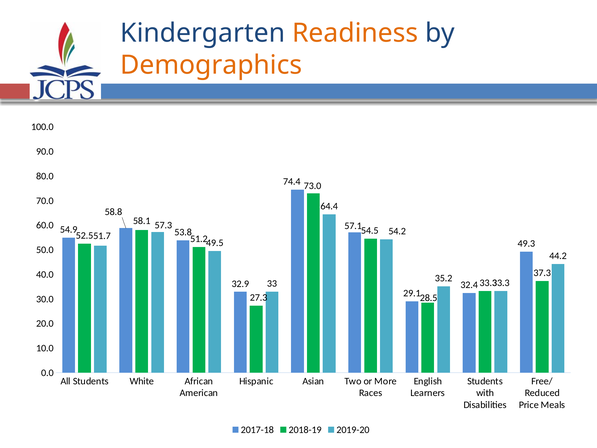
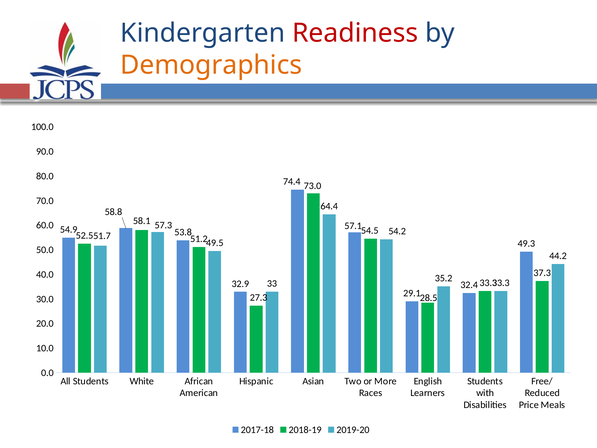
Readiness colour: orange -> red (355, 33)
